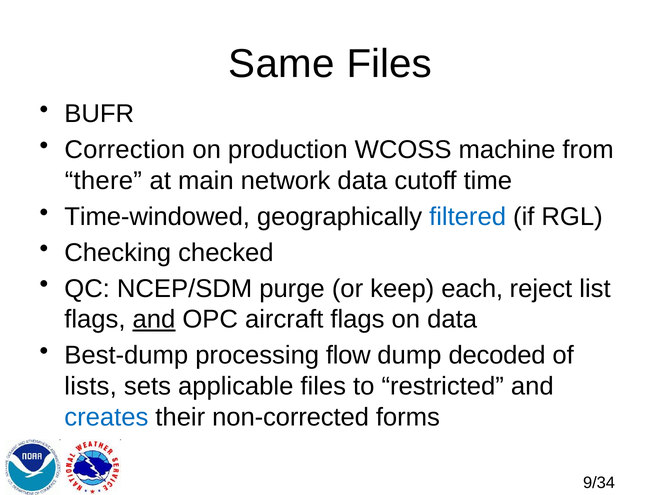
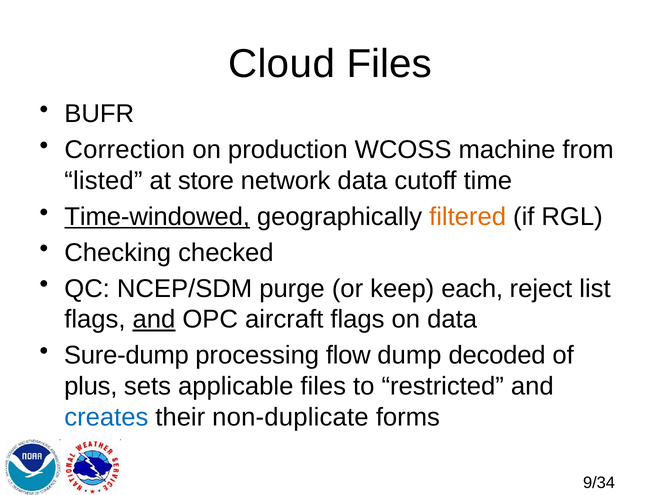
Same: Same -> Cloud (282, 64)
there: there -> listed (103, 181)
main: main -> store (206, 181)
Time-windowed underline: none -> present (157, 217)
filtered colour: blue -> orange (468, 217)
Best-dump: Best-dump -> Sure-dump (126, 355)
lists: lists -> plus (91, 386)
non-corrected: non-corrected -> non-duplicate (290, 417)
